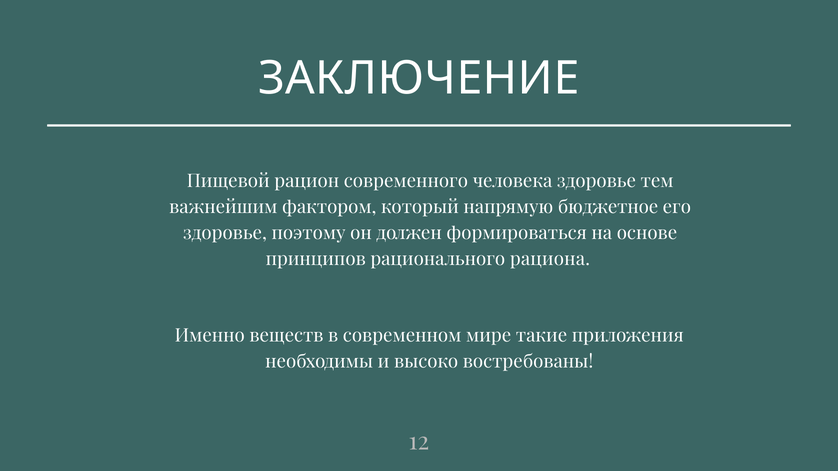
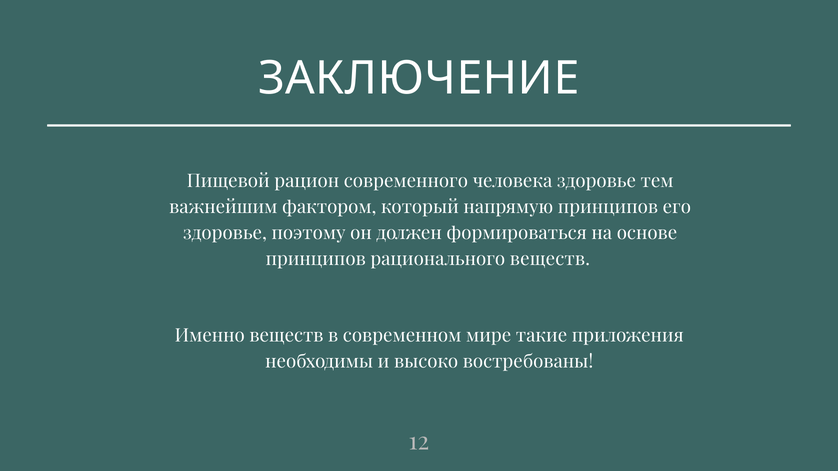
напрямую бюджетное: бюджетное -> принципов (608, 207)
рационального рациона: рациона -> веществ (550, 259)
